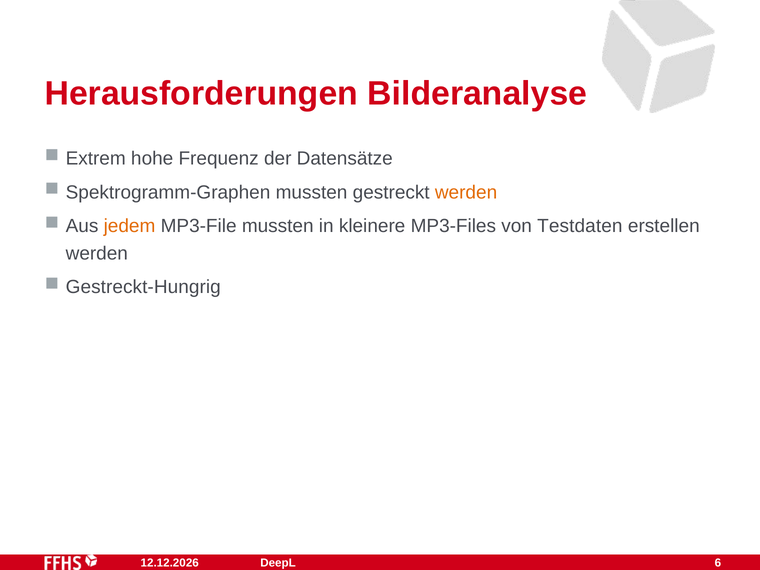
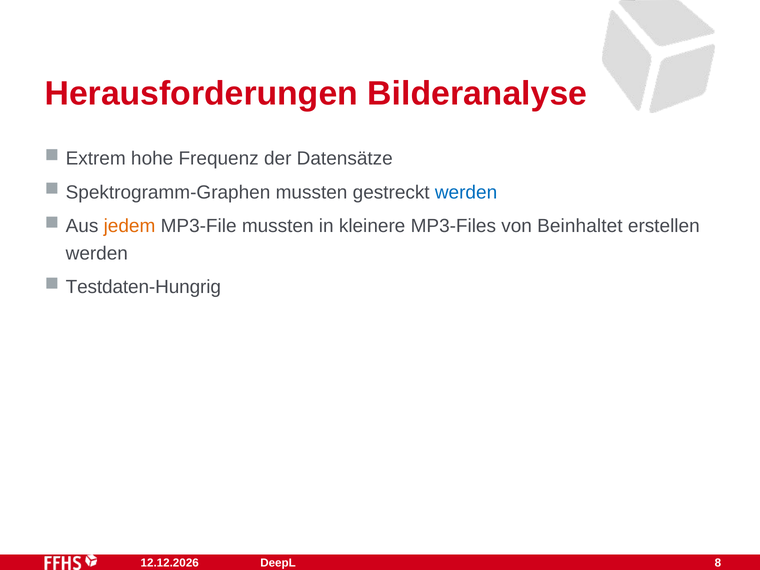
werden colour: orange -> blue (466, 192)
Testdaten: Testdaten -> Beinhaltet (580, 226)
Gestreckt-Hungrig: Gestreckt-Hungrig -> Testdaten-Hungrig (143, 287)
6: 6 -> 8 (718, 563)
